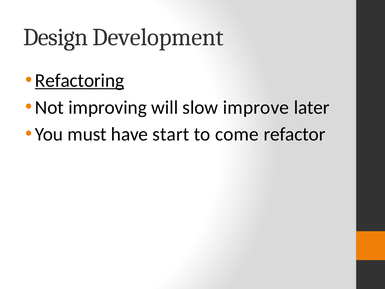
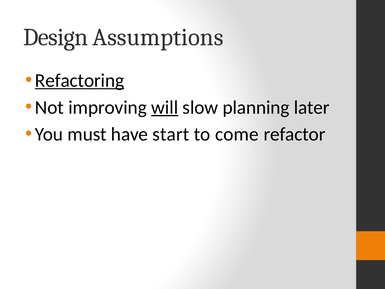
Development: Development -> Assumptions (158, 37)
will underline: none -> present (165, 107)
improve: improve -> planning (256, 107)
